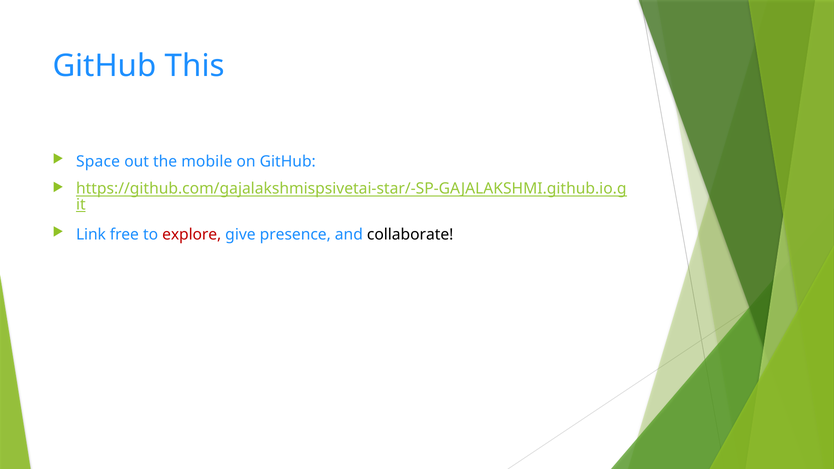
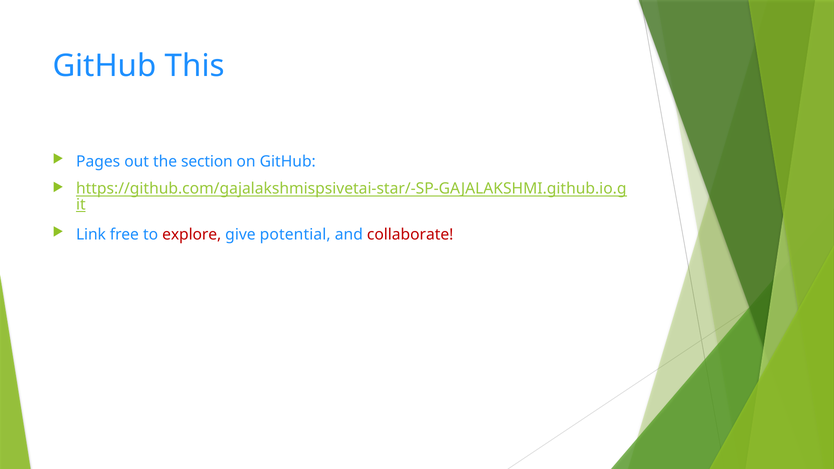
Space: Space -> Pages (98, 161)
mobile: mobile -> section (207, 161)
presence: presence -> potential (295, 234)
collaborate colour: black -> red (410, 234)
